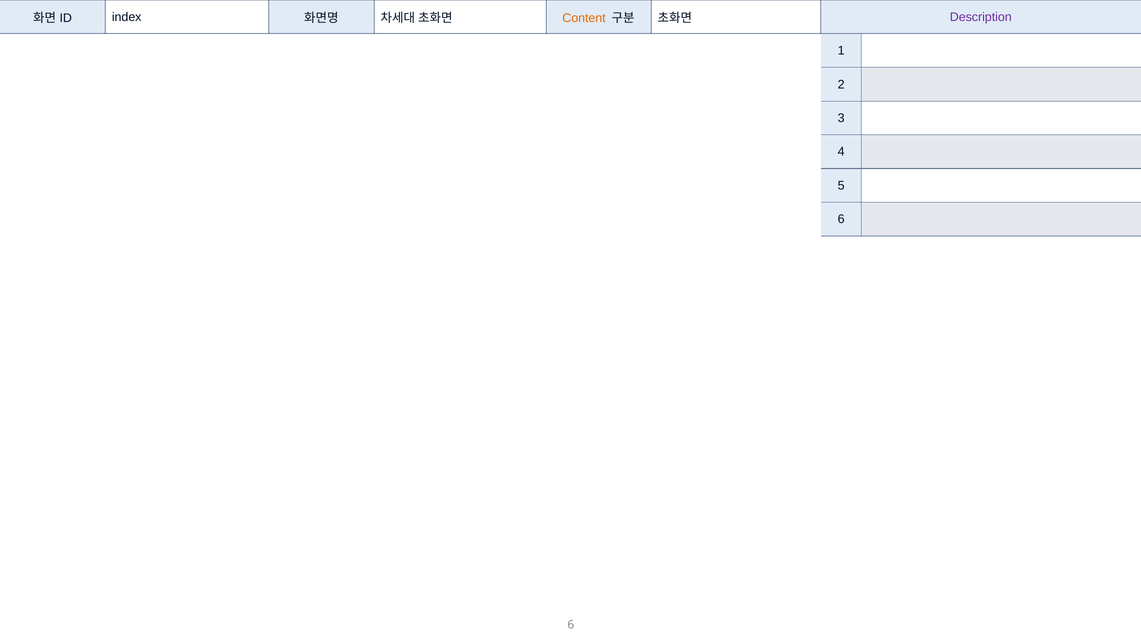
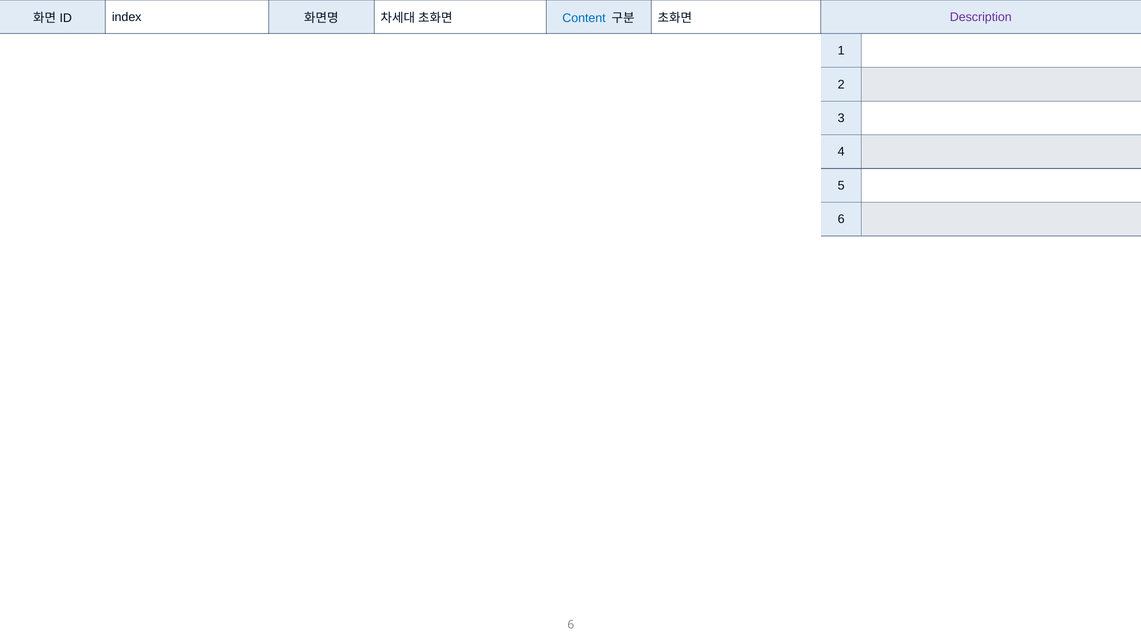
Content colour: orange -> blue (584, 18)
